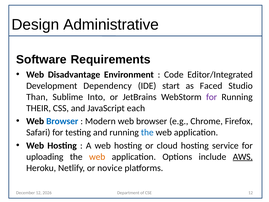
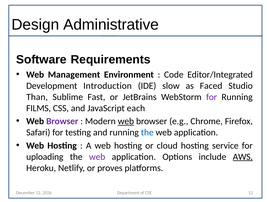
Disadvantage: Disadvantage -> Management (74, 74)
Dependency: Dependency -> Introduction (108, 86)
start: start -> slow (171, 86)
Into: Into -> Fast (96, 97)
THEIR: THEIR -> FILMS (39, 108)
Browser colour: blue -> purple (62, 121)
web underline: none -> present (126, 121)
web colour: orange -> purple (97, 157)
novice: novice -> proves (110, 168)
